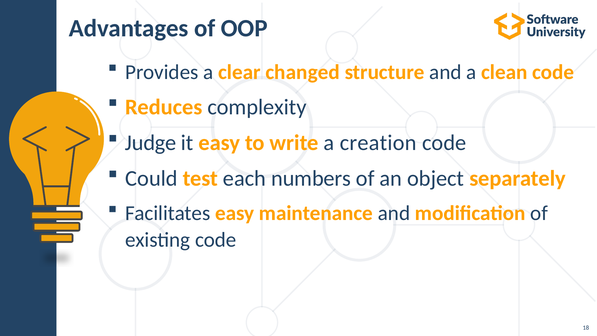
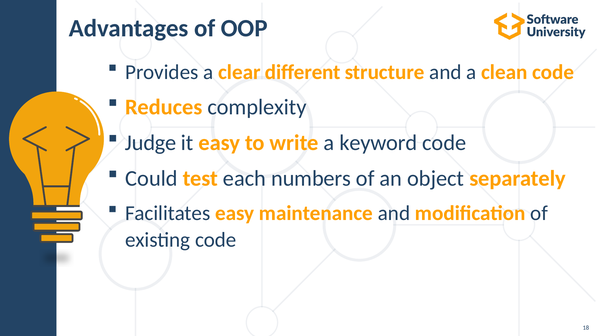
changed: changed -> different (303, 72)
creation: creation -> keyword (378, 143)
